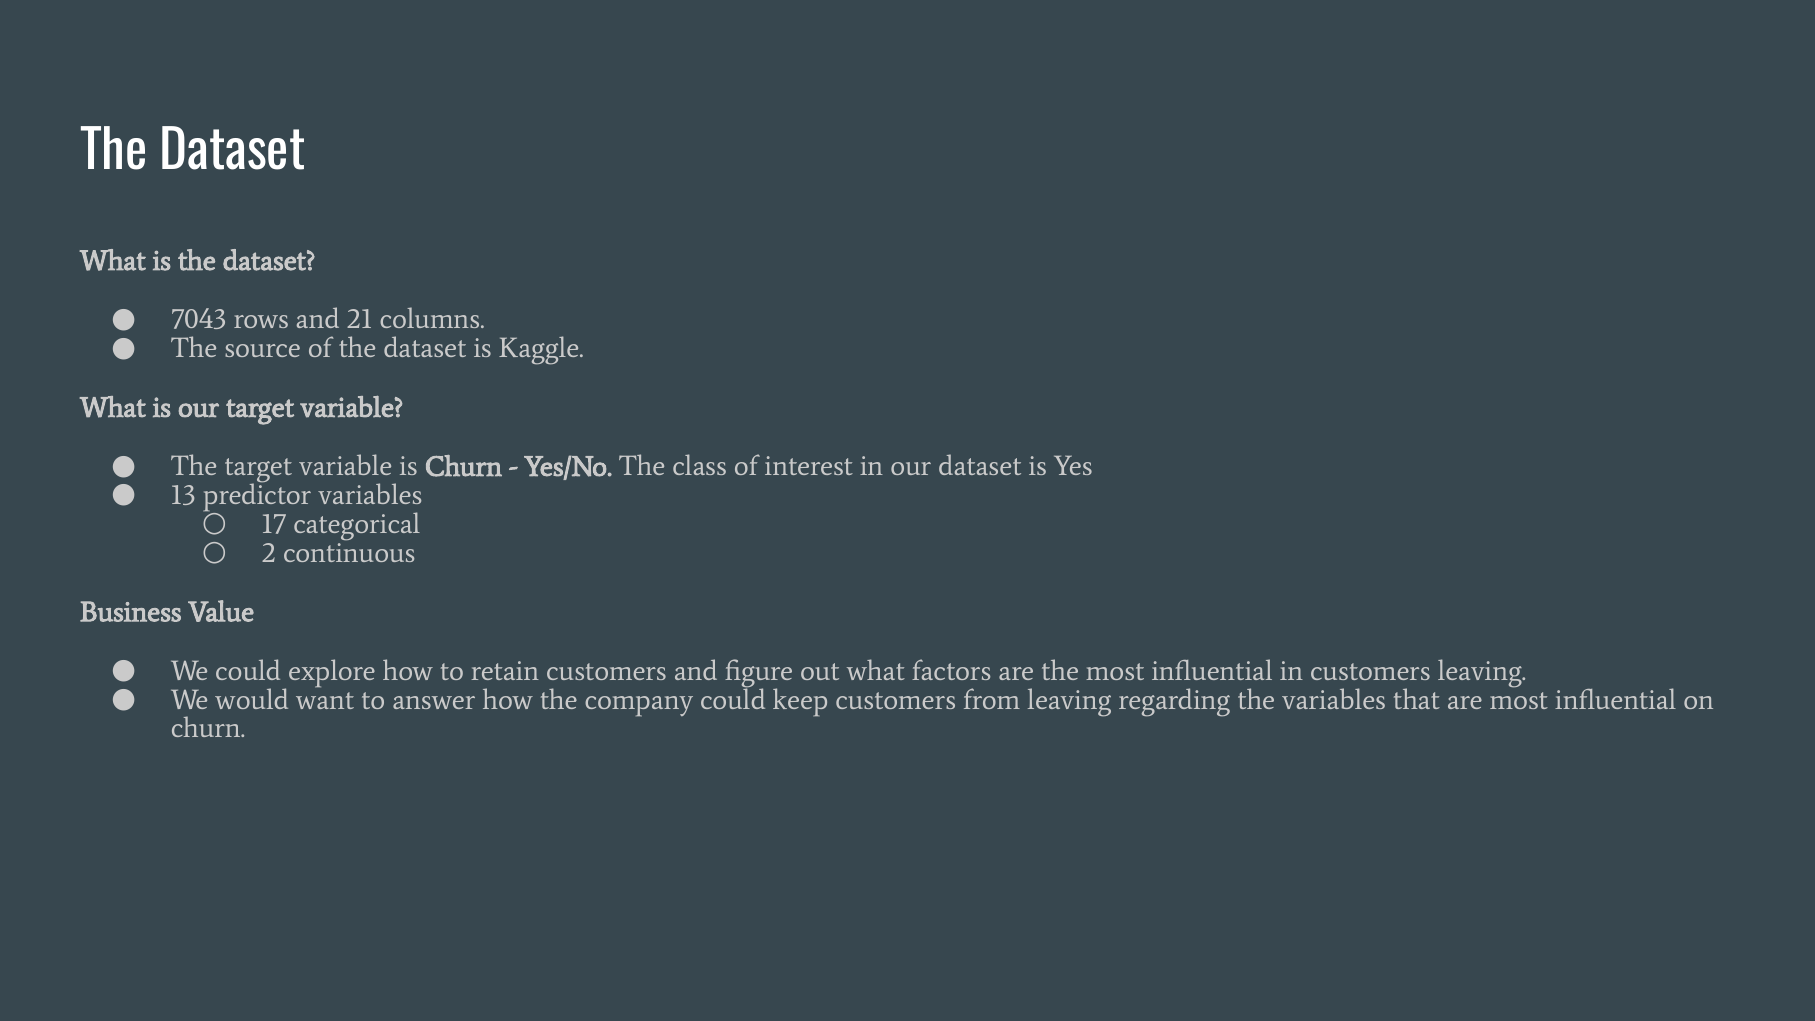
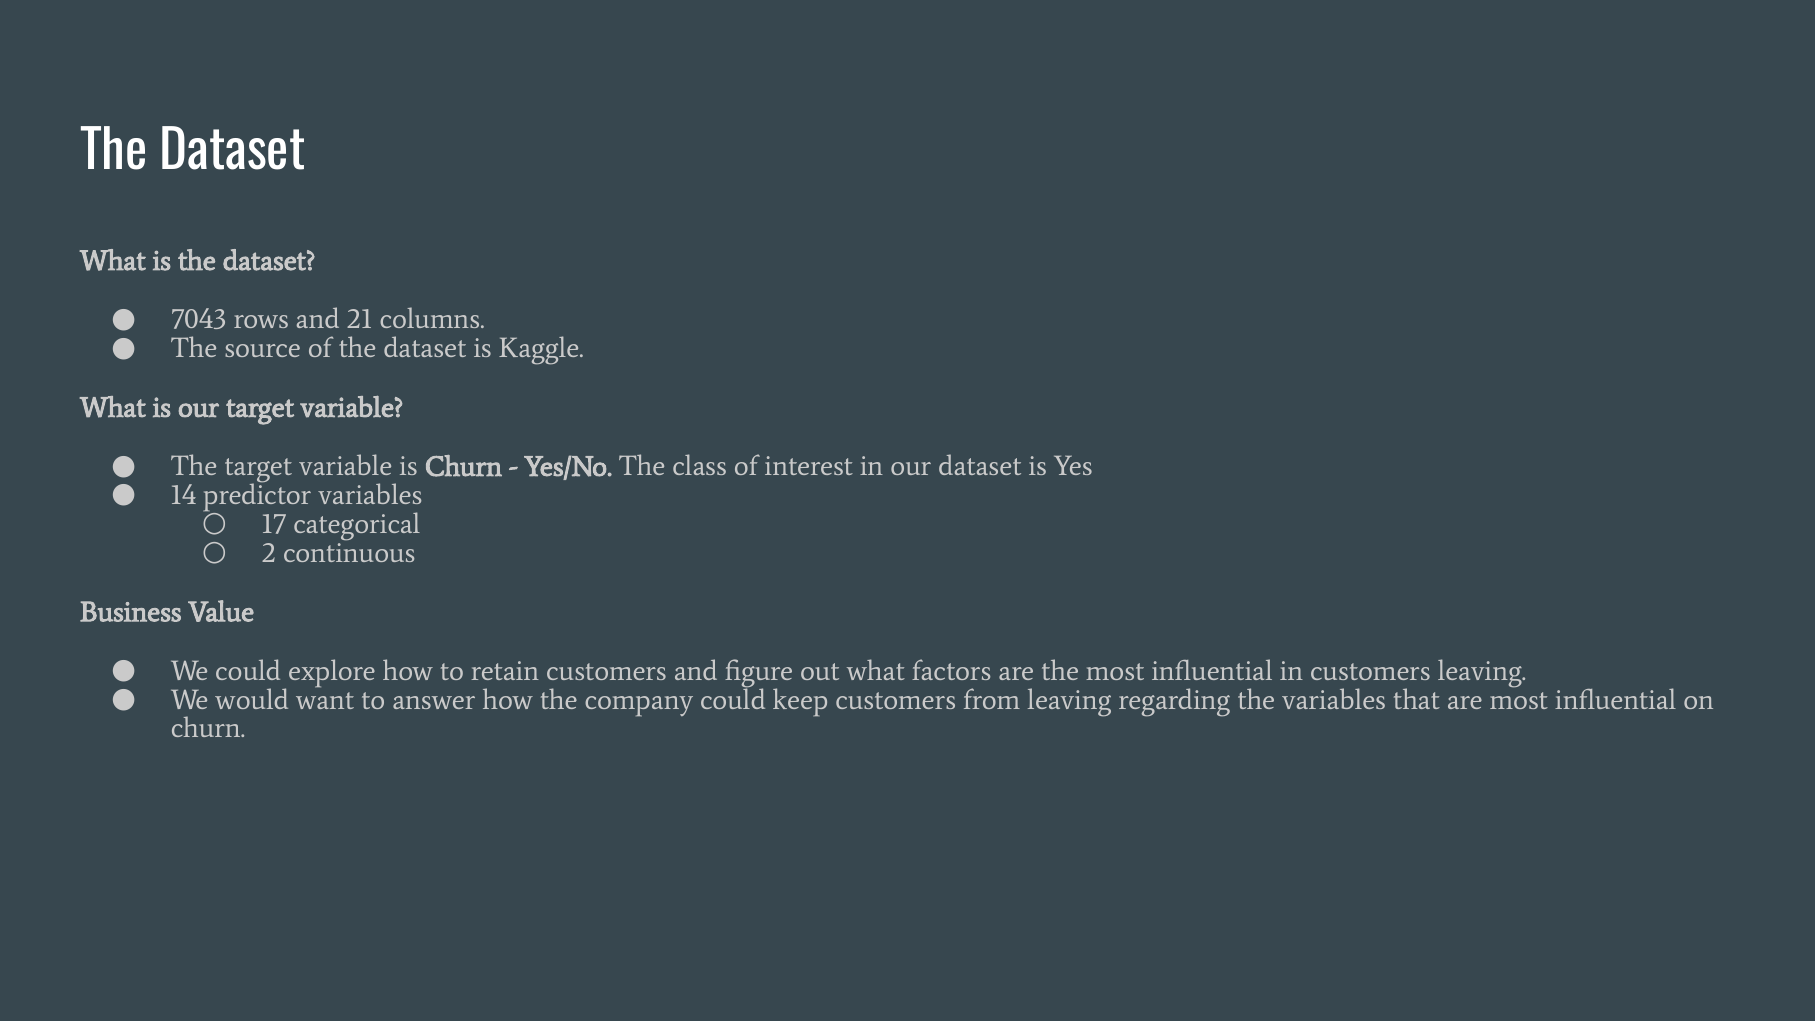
13: 13 -> 14 (184, 495)
